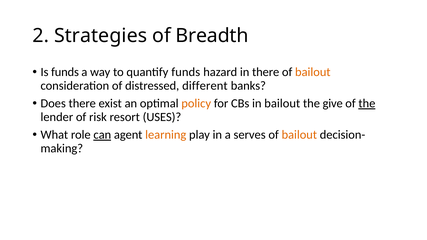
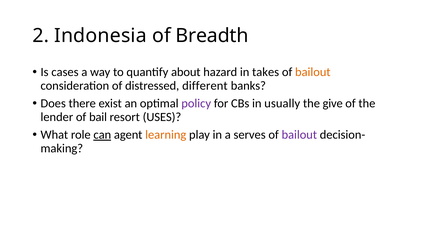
Strategies: Strategies -> Indonesia (101, 36)
Is funds: funds -> cases (65, 72)
quantify funds: funds -> about (186, 72)
in there: there -> takes (266, 72)
policy colour: orange -> purple (196, 104)
in bailout: bailout -> usually (282, 104)
the underline: present -> none (367, 104)
risk: risk -> bail (98, 117)
bailout colour: orange -> purple (299, 135)
